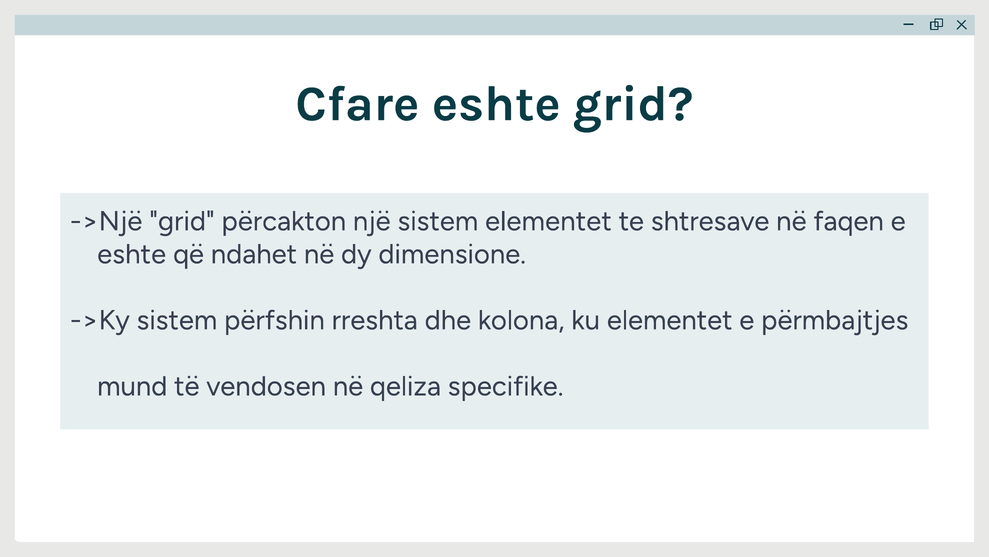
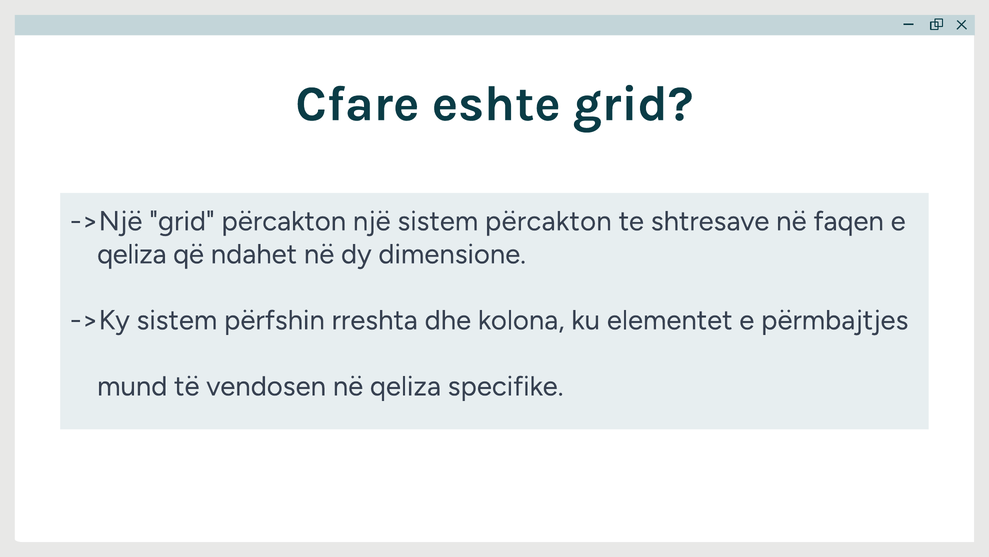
sistem elementet: elementet -> përcakton (548, 221)
eshte: eshte -> qeliza (132, 254)
